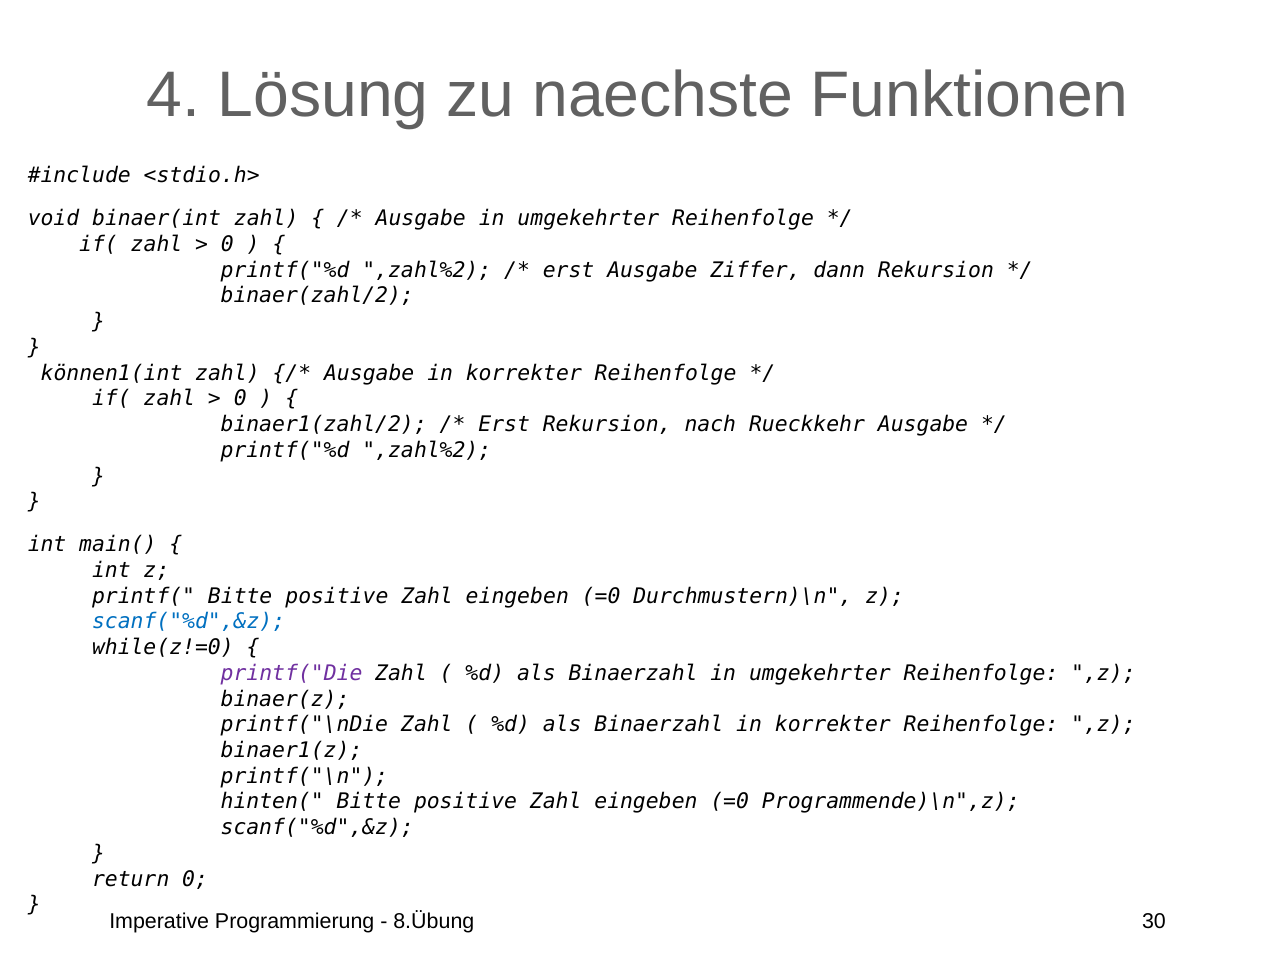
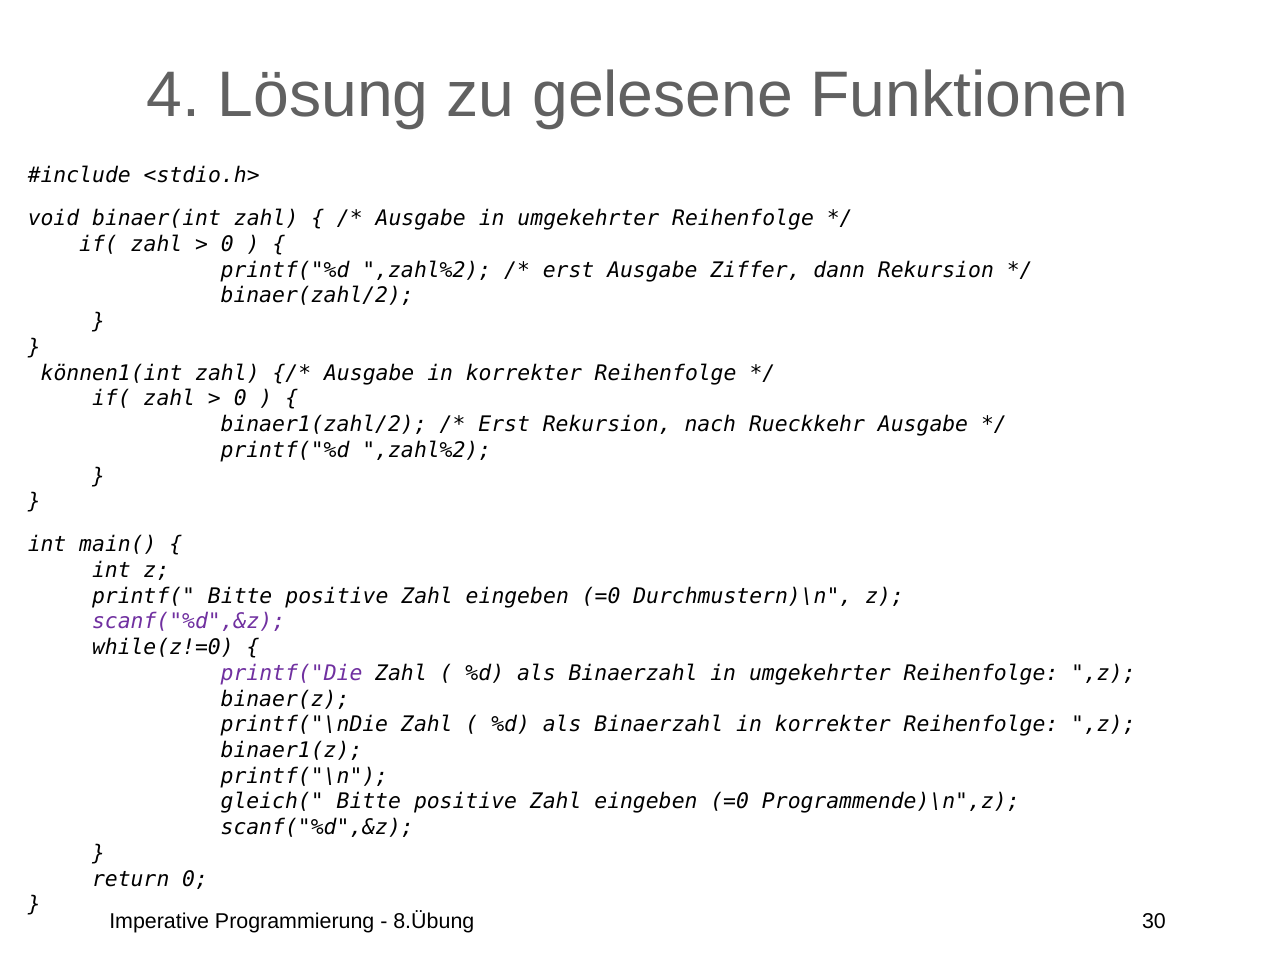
naechste: naechste -> gelesene (663, 95)
scanf("%d",&z colour: blue -> purple (189, 621)
hinten(: hinten( -> gleich( (272, 801)
